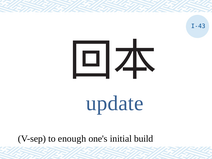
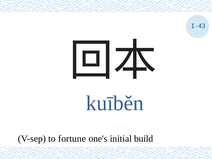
update: update -> kuīběn (115, 103)
enough: enough -> fortune (72, 139)
